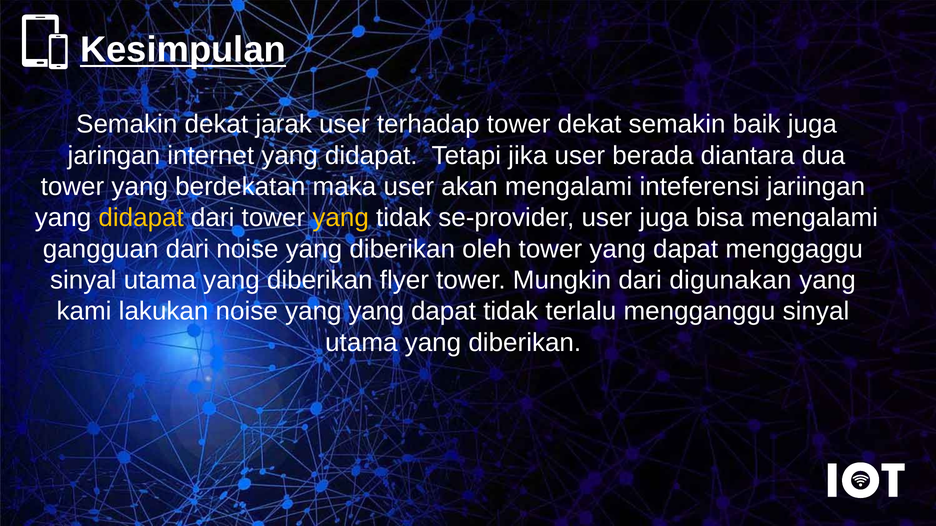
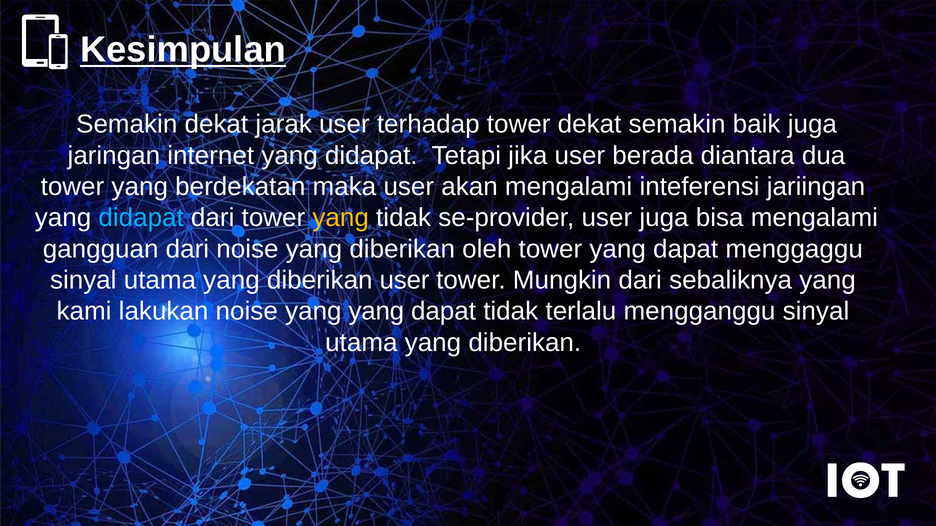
didapat colour: yellow -> light blue (141, 218)
diberikan flyer: flyer -> user (405, 280)
digunakan: digunakan -> sebaliknya (731, 280)
